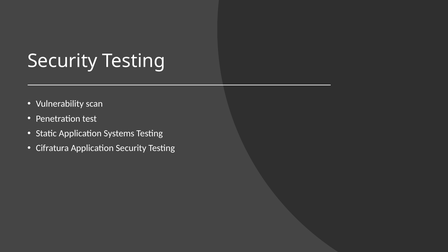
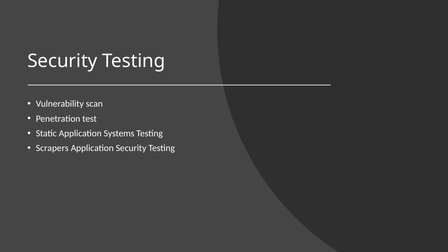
Cifratura: Cifratura -> Scrapers (52, 148)
